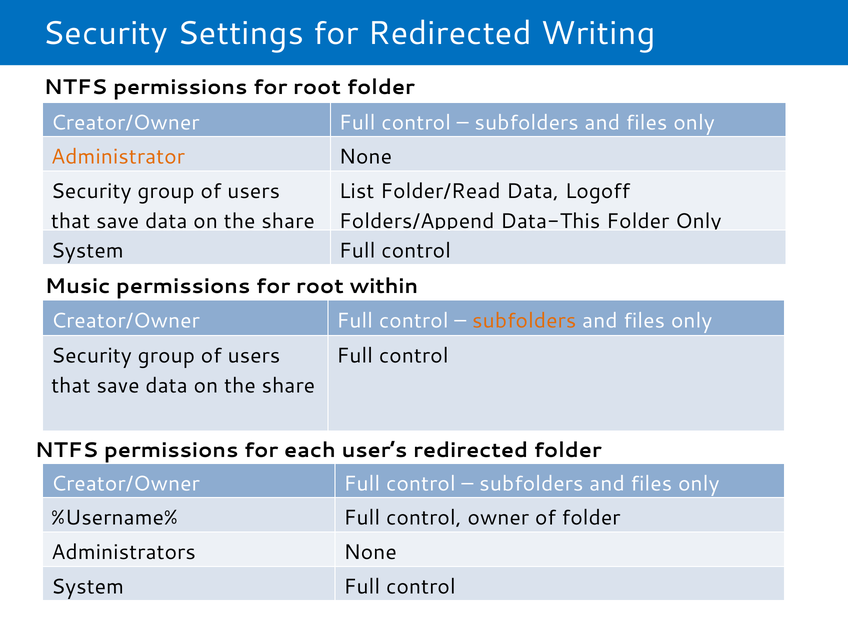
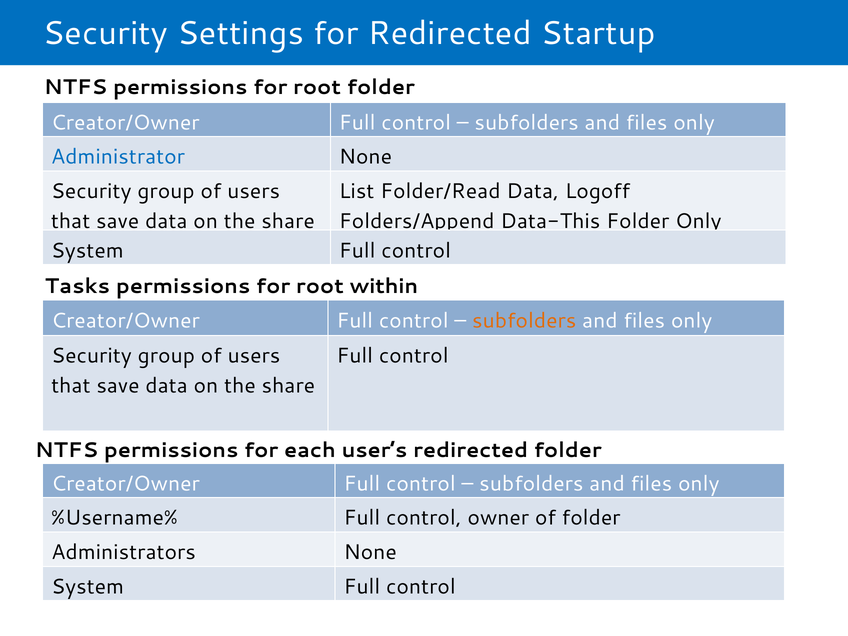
Writing: Writing -> Startup (598, 34)
Administrator colour: orange -> blue (118, 157)
Music: Music -> Tasks (77, 286)
